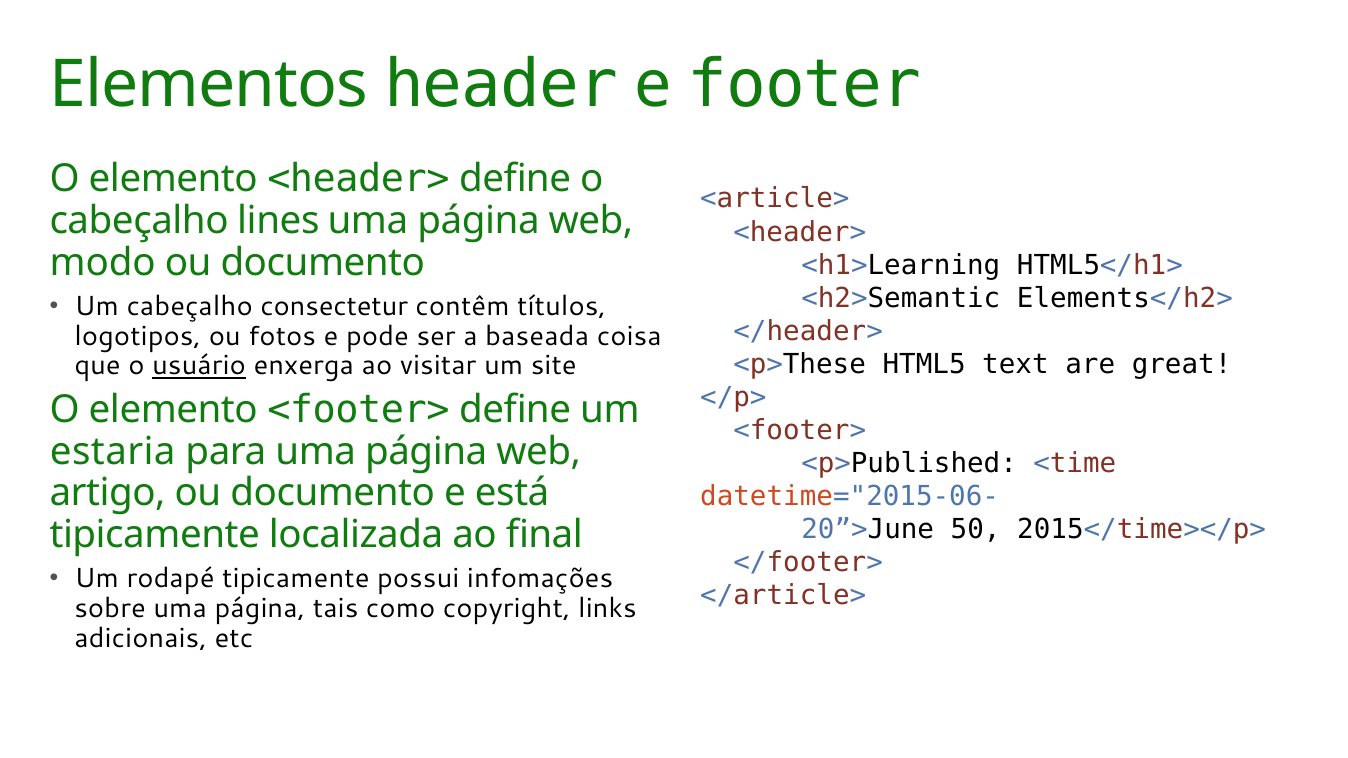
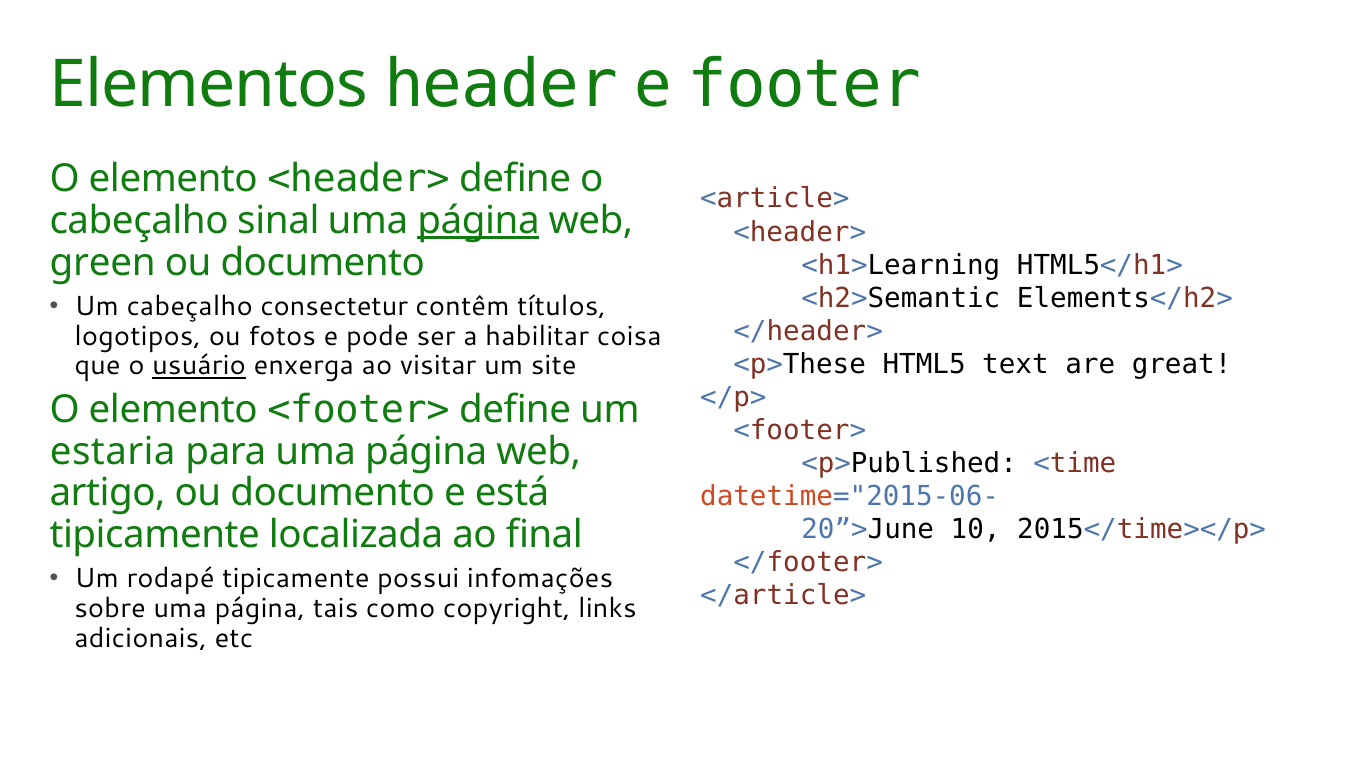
lines: lines -> sinal (278, 221)
página underline: none -> present (479, 221)
modo: modo -> green (103, 262)
baseada: baseada -> habilitar (537, 336)
50: 50 -> 10 (976, 529)
